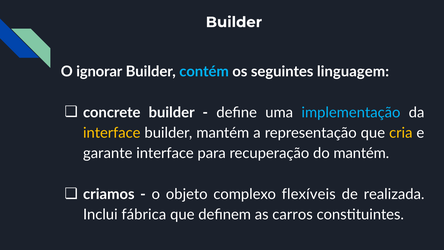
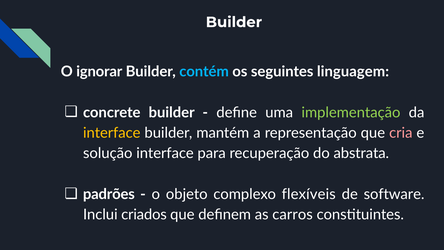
implementação colour: light blue -> light green (351, 112)
cria colour: yellow -> pink (401, 133)
garante: garante -> solução (108, 153)
do mantém: mantém -> abstrata (361, 153)
criamos: criamos -> padrões (109, 194)
realizada: realizada -> software (394, 194)
fábrica: fábrica -> criados (144, 215)
